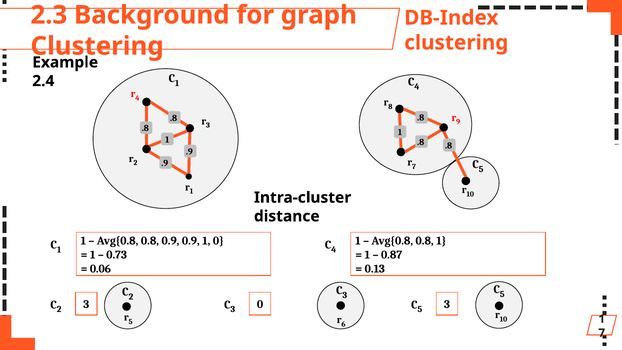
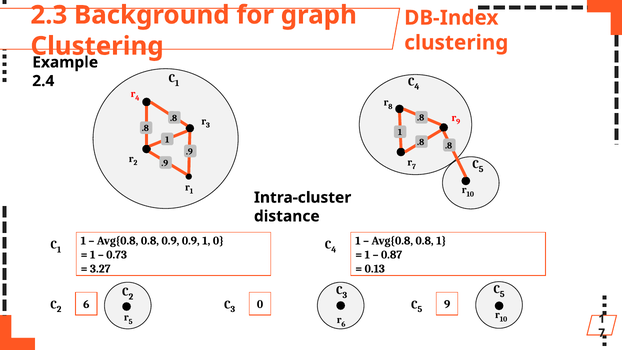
0.06: 0.06 -> 3.27 (100, 269)
3: 3 -> 6 (86, 304)
3: 3 -> 9 (447, 304)
